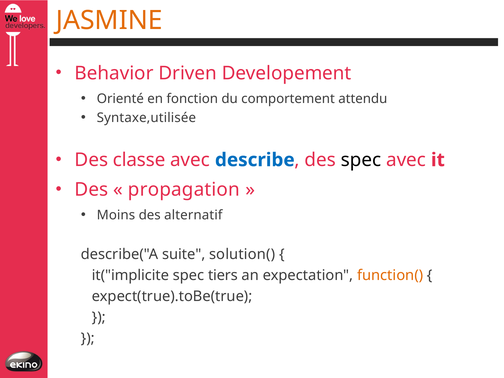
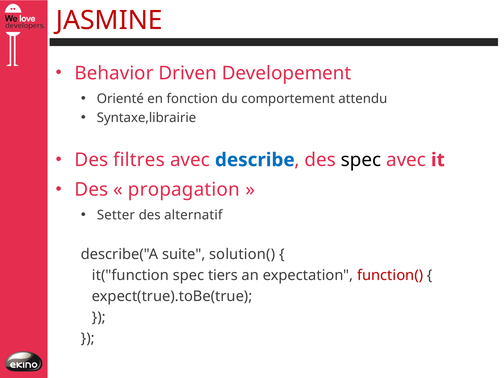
JASMINE colour: orange -> red (109, 20)
Syntaxe,utilisée: Syntaxe,utilisée -> Syntaxe,librairie (146, 118)
classe: classe -> filtres (139, 160)
Moins: Moins -> Setter (116, 215)
it("implicite: it("implicite -> it("function (130, 275)
function( colour: orange -> red (390, 275)
